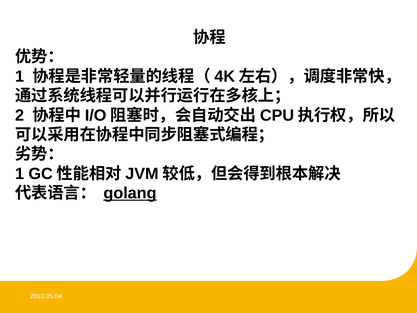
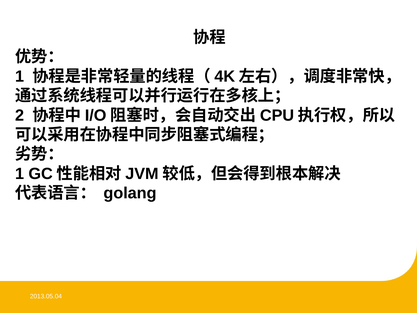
golang underline: present -> none (130, 193)
